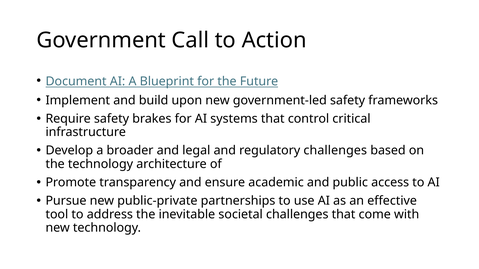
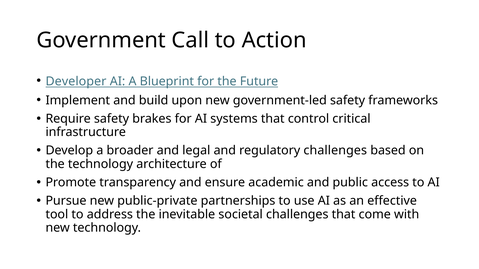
Document: Document -> Developer (76, 82)
